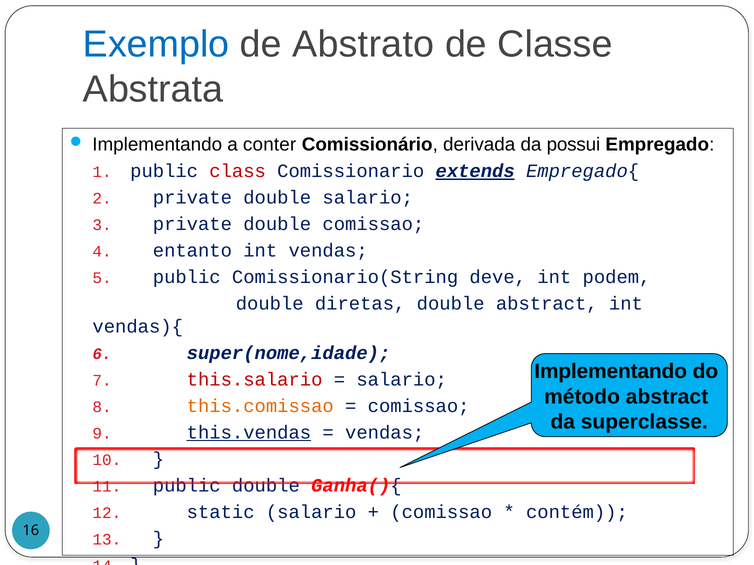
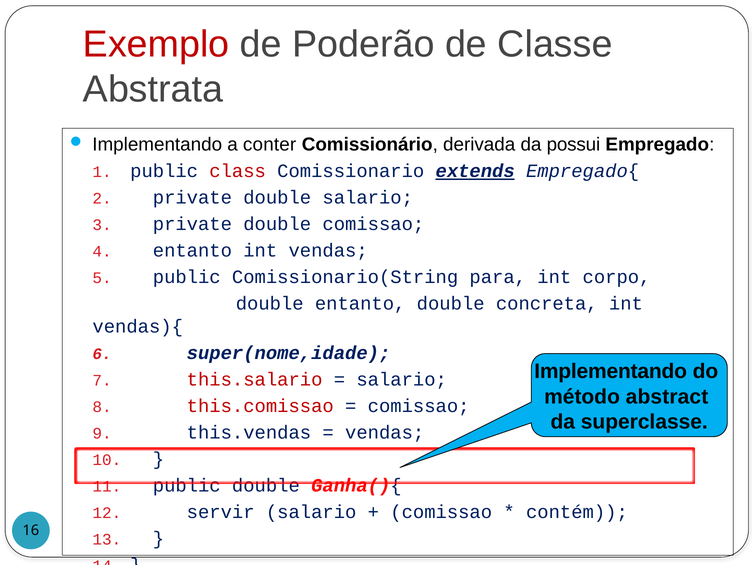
Exemplo colour: blue -> red (156, 44)
Abstrato: Abstrato -> Poderão (363, 44)
deve: deve -> para (498, 278)
podem: podem -> corpo (617, 278)
double diretas: diretas -> entanto (360, 304)
double abstract: abstract -> concreta (547, 304)
this.comissao colour: orange -> red (260, 406)
this.vendas underline: present -> none (249, 433)
static: static -> servir (221, 512)
